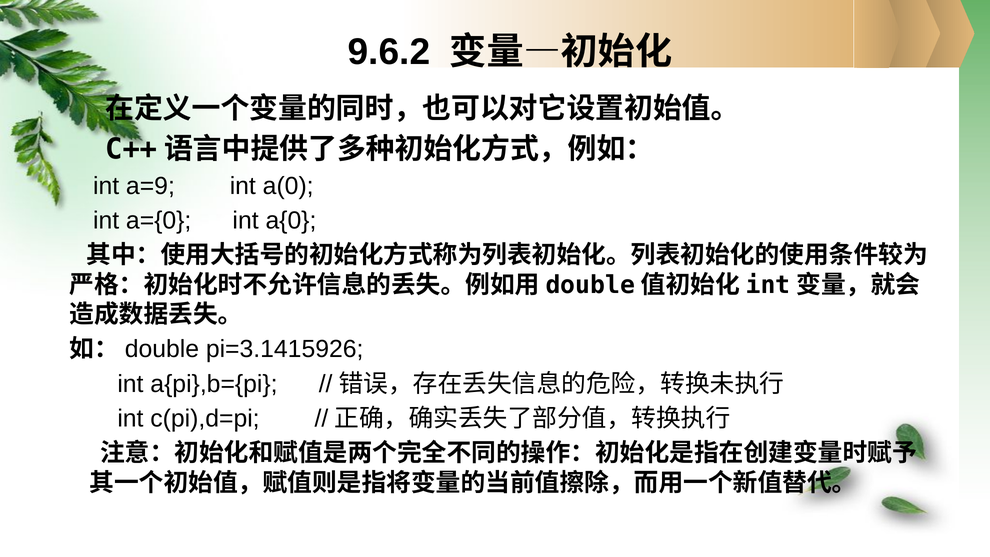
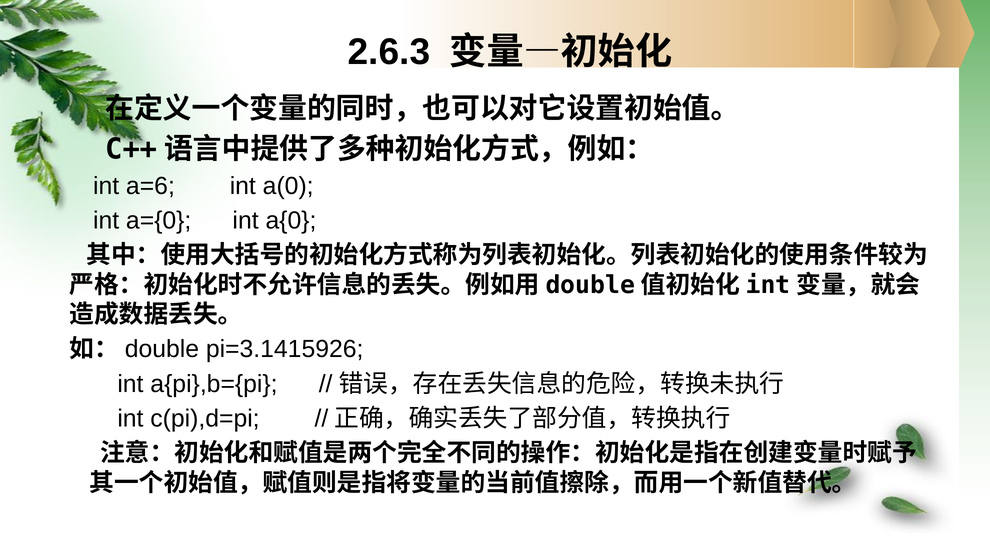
9.6.2: 9.6.2 -> 2.6.3 (389, 52)
a=9: a=9 -> a=6 (150, 186)
